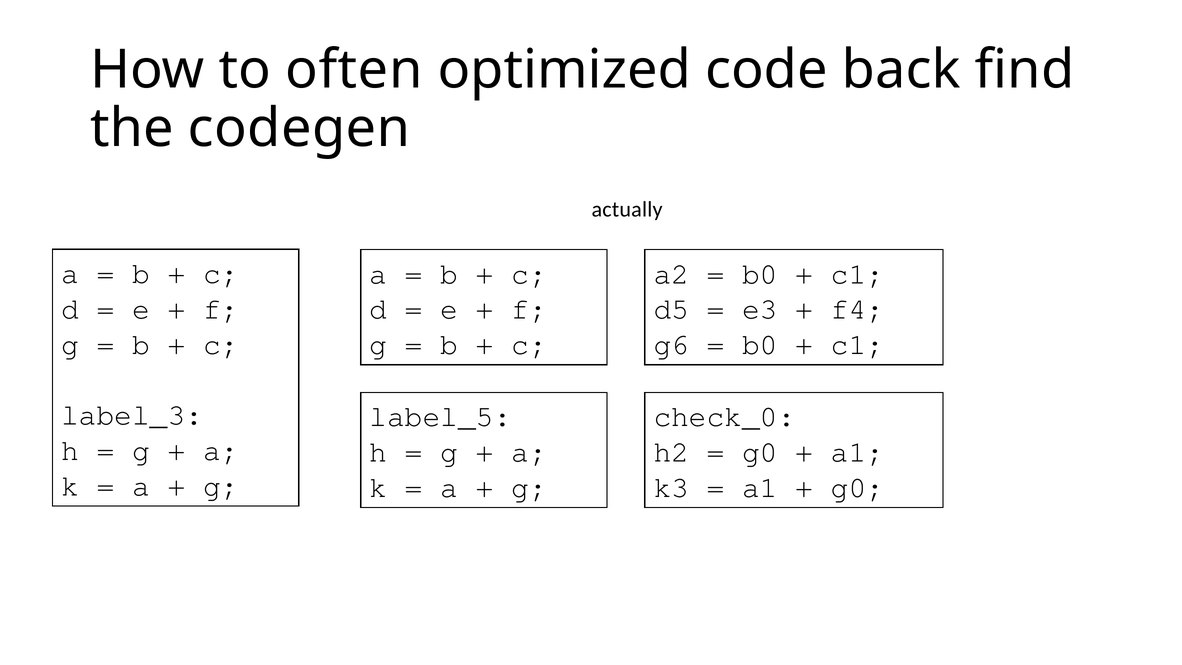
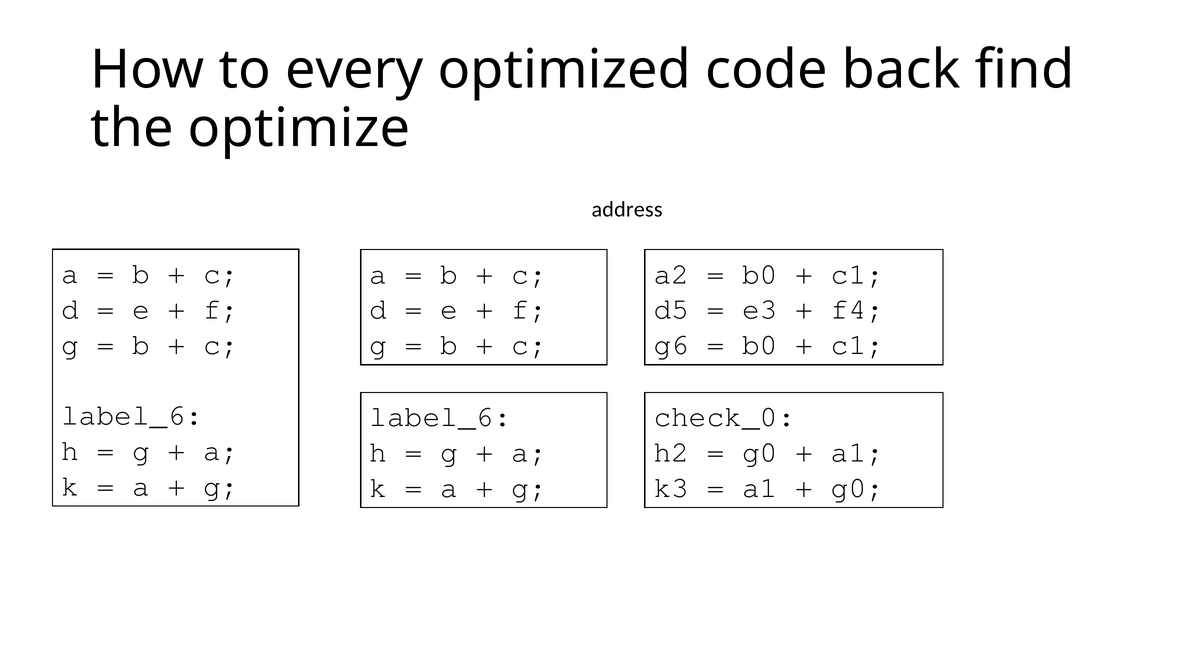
often: often -> every (354, 70)
codegen: codegen -> optimize (299, 129)
actually: actually -> address (627, 209)
label_3: label_3 -> label_6 (132, 415)
label_5: label_5 -> label_6 (440, 416)
